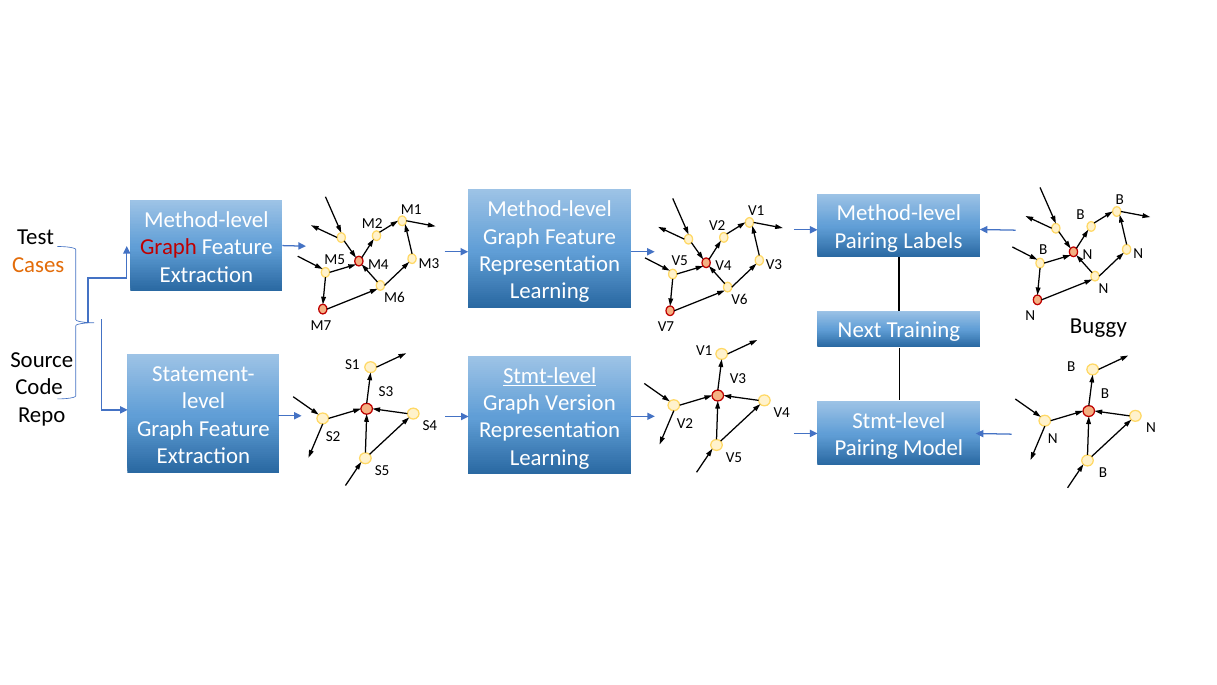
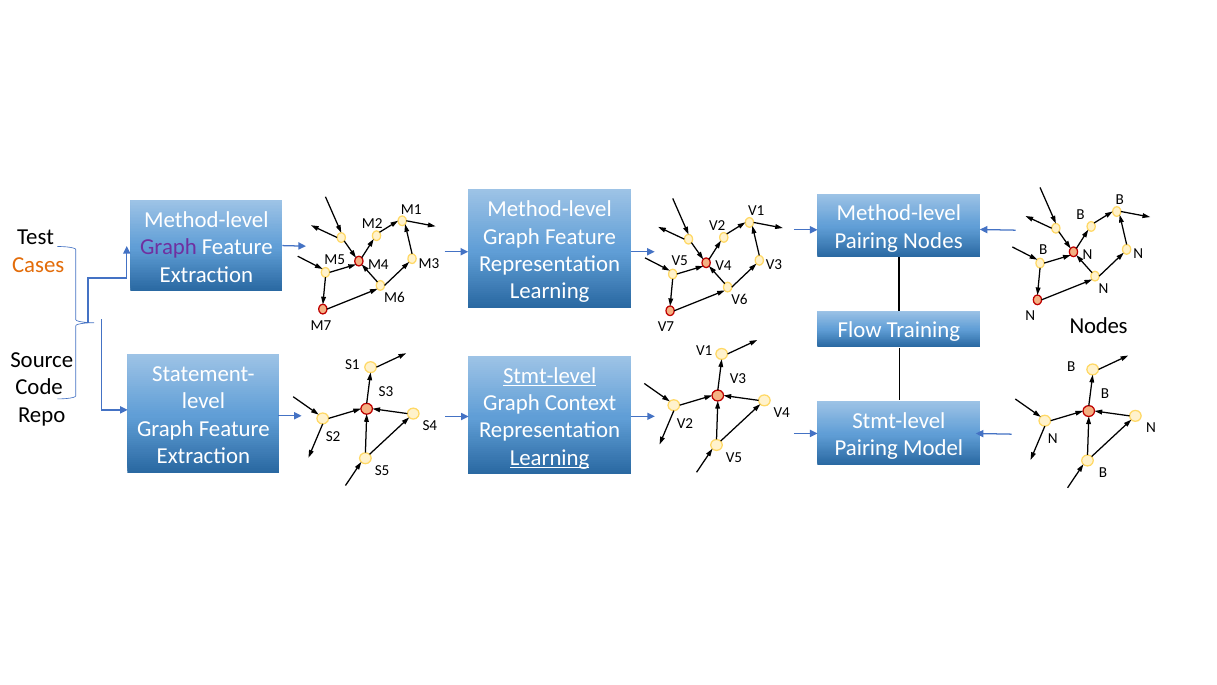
Pairing Labels: Labels -> Nodes (933, 241)
Graph colour: red -> purple (168, 247)
Buggy: Buggy -> Nodes (1099, 325)
Next: Next -> Flow (860, 330)
Version: Version -> Context (581, 403)
Learning underline: none -> present (550, 458)
